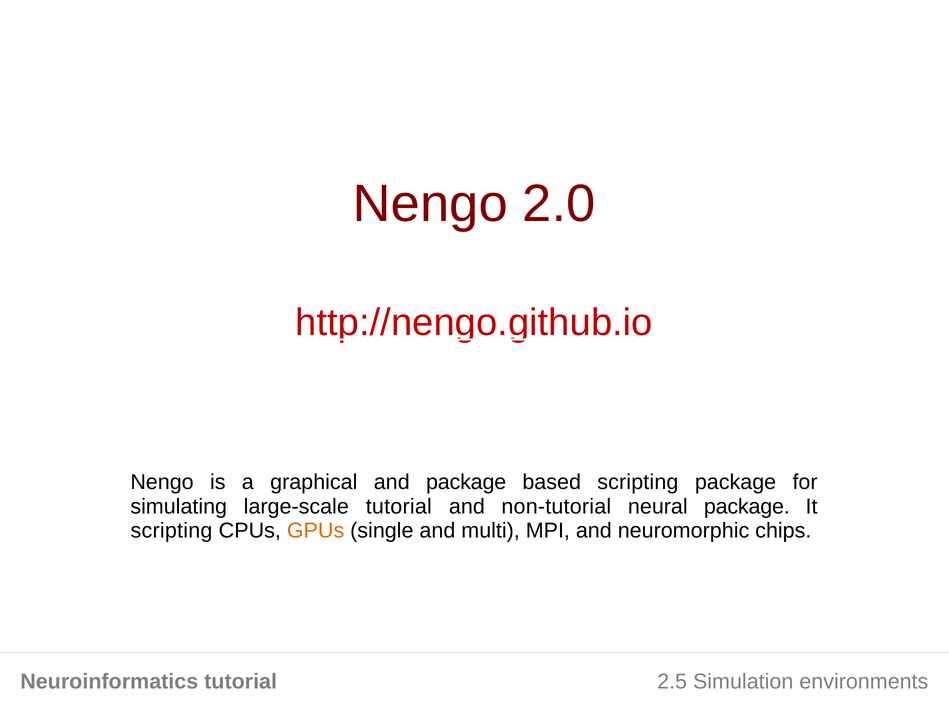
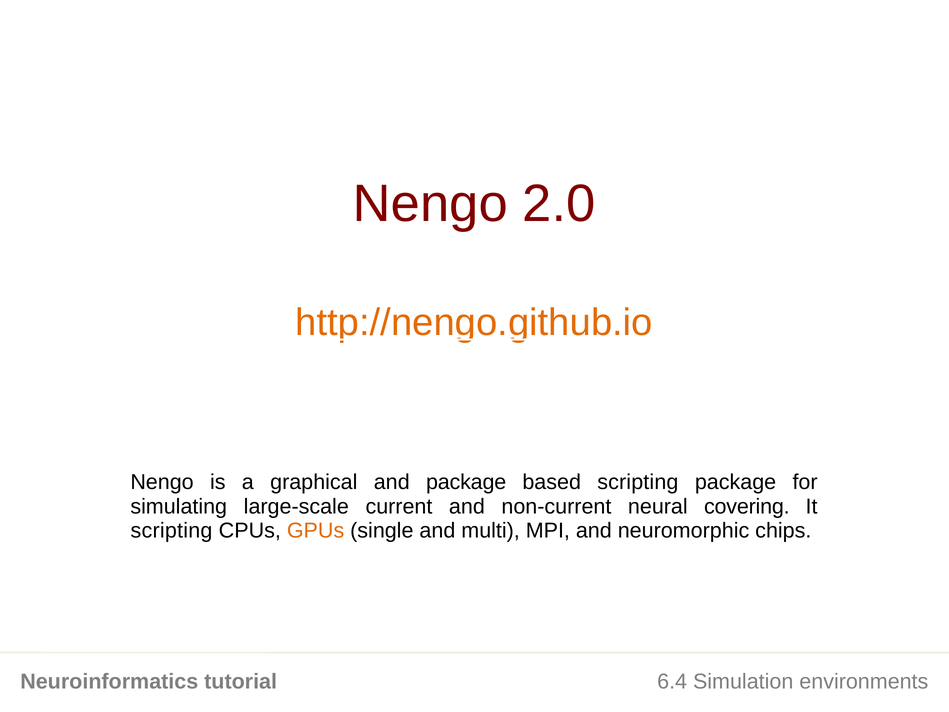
http://nengo.github.io colour: red -> orange (474, 323)
large-scale tutorial: tutorial -> current (399, 506)
non-tutorial: non-tutorial -> non-current (556, 506)
neural package: package -> covering (747, 506)
2.5: 2.5 -> 6.4 (672, 681)
